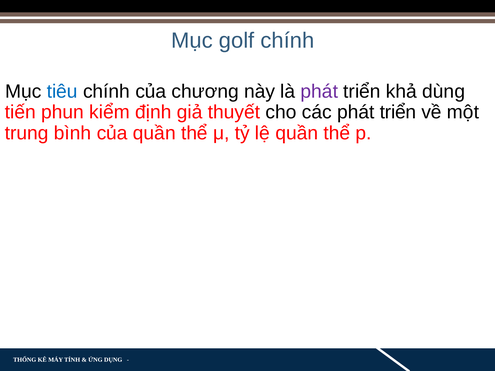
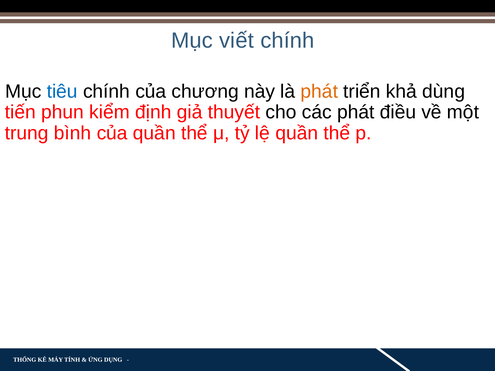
golf: golf -> viết (237, 41)
phát colour: purple -> orange (319, 91)
các phát triển: triển -> điều (398, 112)
